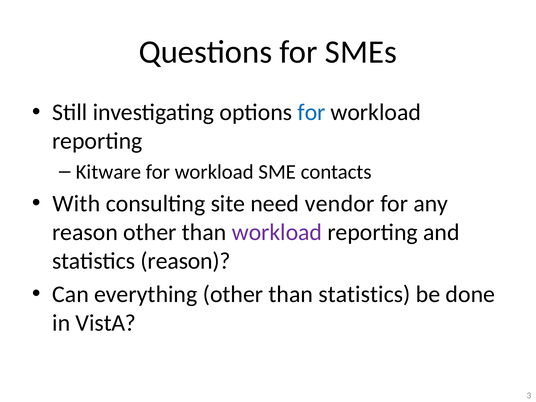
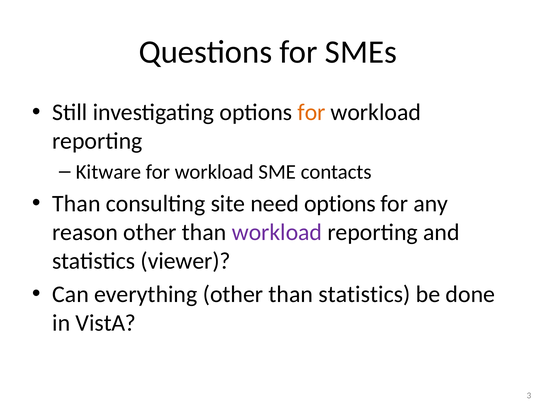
for colour: blue -> orange (311, 112)
With: With -> Than (76, 204)
need vendor: vendor -> options (340, 204)
statistics reason: reason -> viewer (186, 261)
